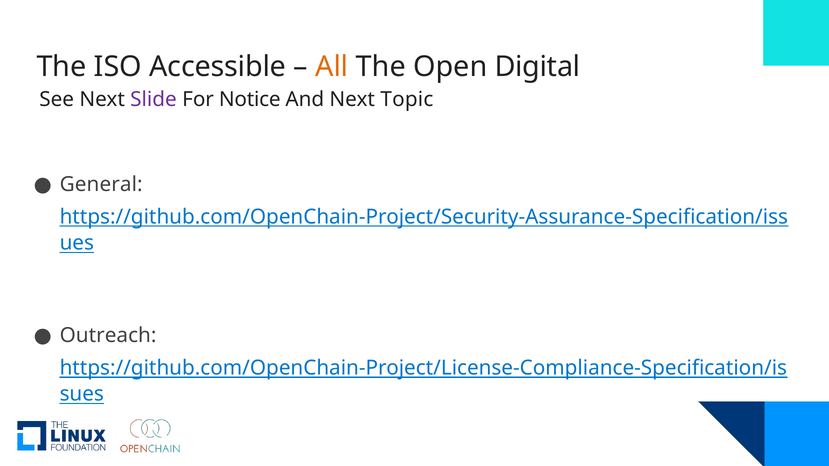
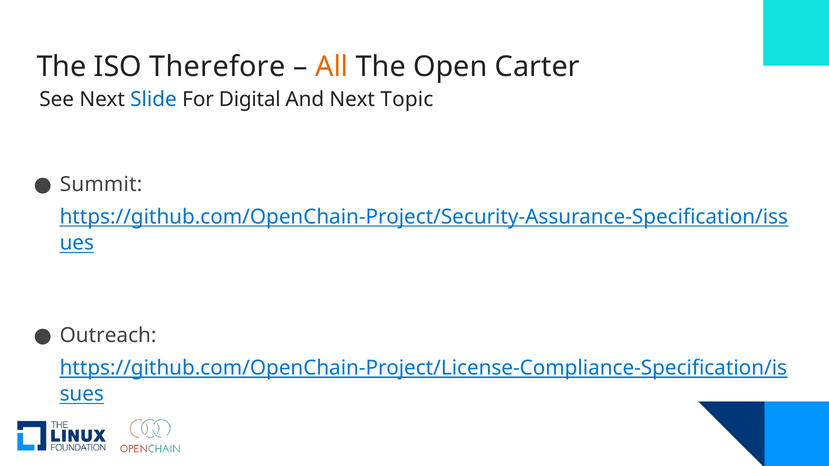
Accessible: Accessible -> Therefore (217, 67)
Digital: Digital -> Carter (537, 67)
Slide colour: purple -> blue (153, 99)
Notice: Notice -> Digital (250, 99)
General: General -> Summit (101, 185)
